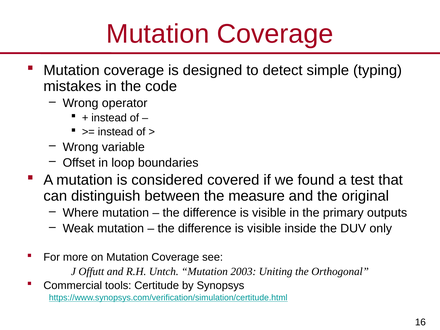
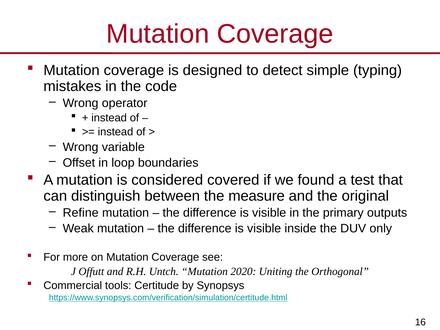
Where: Where -> Refine (81, 213)
2003: 2003 -> 2020 (243, 271)
